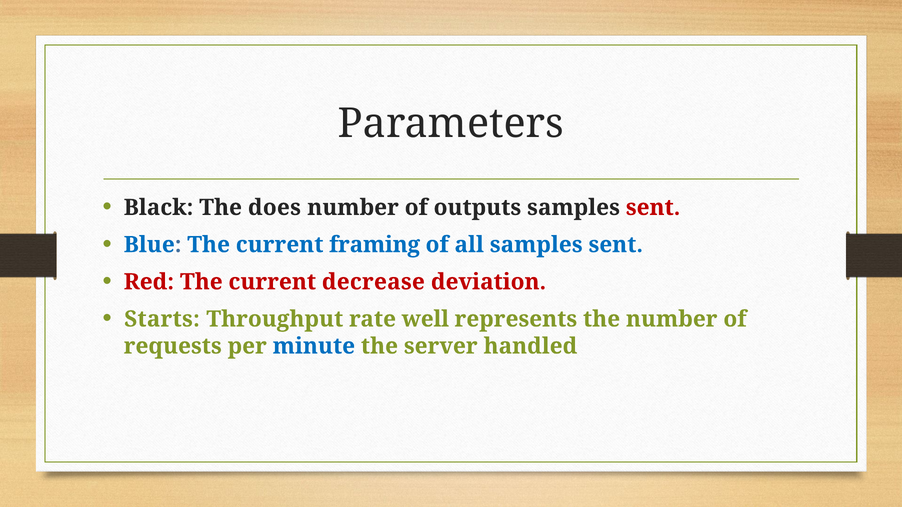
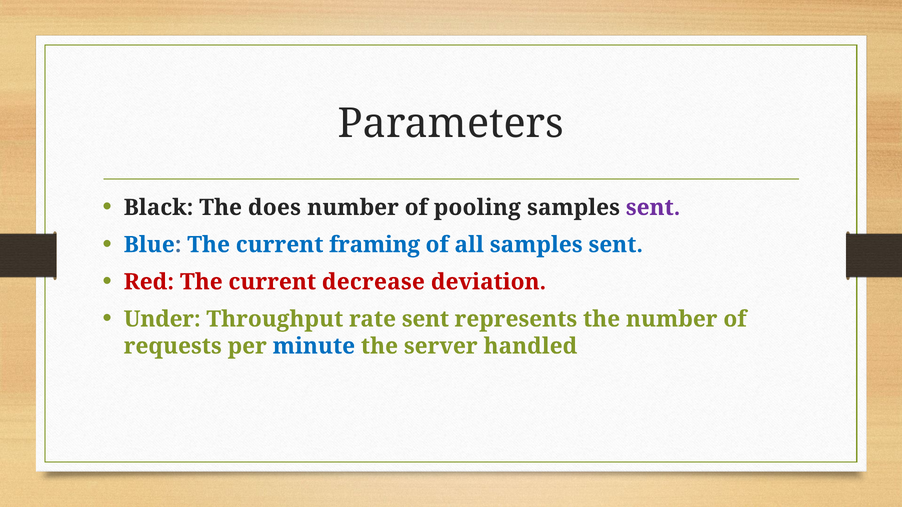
outputs: outputs -> pooling (477, 208)
sent colour: red -> purple (653, 208)
Starts: Starts -> Under (162, 319)
rate well: well -> sent (425, 319)
